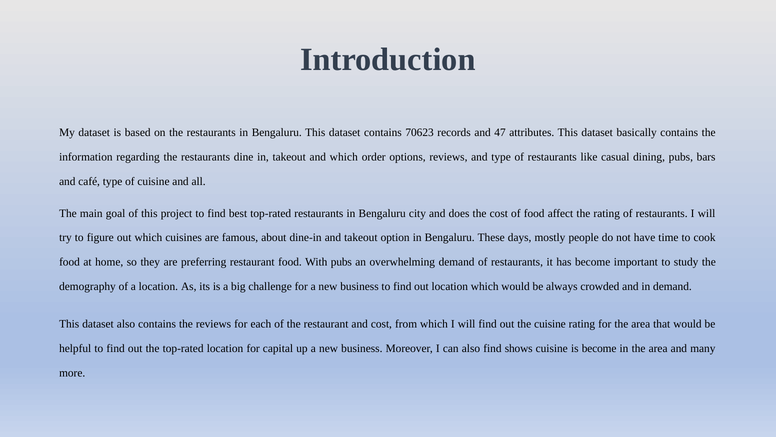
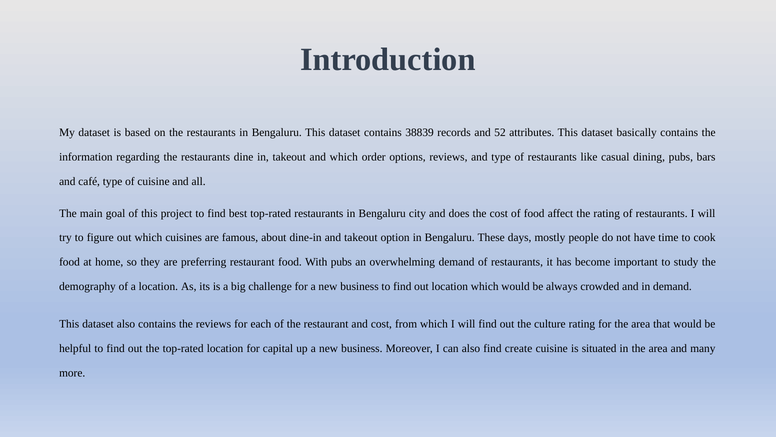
70623: 70623 -> 38839 (420, 132)
47: 47 -> 52 (500, 132)
the cuisine: cuisine -> culture (550, 324)
shows: shows -> create (519, 348)
is become: become -> situated (599, 348)
